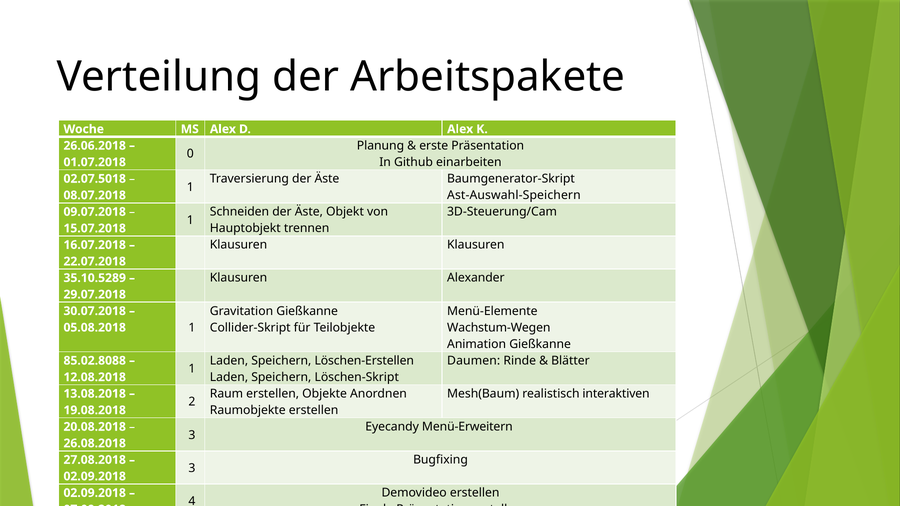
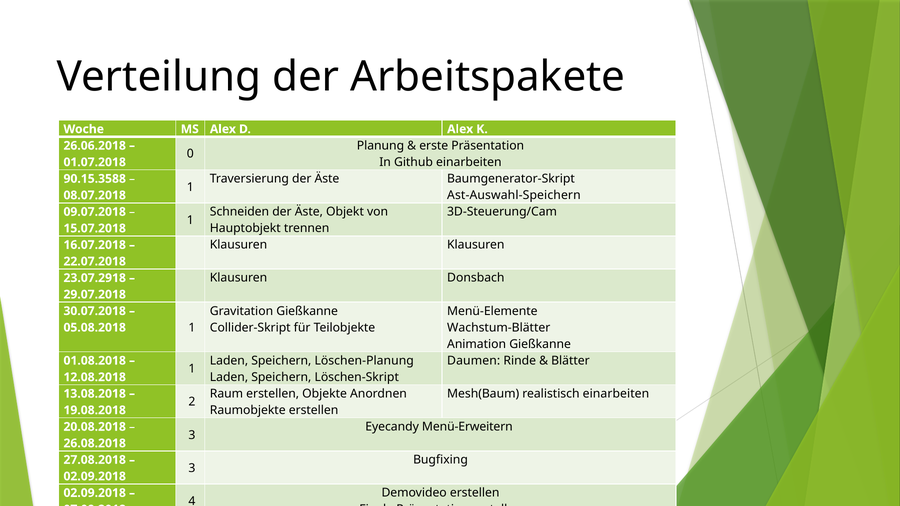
02.07.5018: 02.07.5018 -> 90.15.3588 (95, 179)
Alexander: Alexander -> Donsbach (476, 278)
35.10.5289: 35.10.5289 -> 23.07.2918 (95, 278)
Wachstum-Wegen: Wachstum-Wegen -> Wachstum-Blätter (499, 328)
Löschen-Erstellen: Löschen-Erstellen -> Löschen-Planung (364, 361)
85.02.8088: 85.02.8088 -> 01.08.2018 (95, 361)
realistisch interaktiven: interaktiven -> einarbeiten (616, 394)
